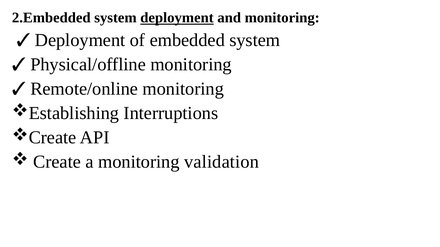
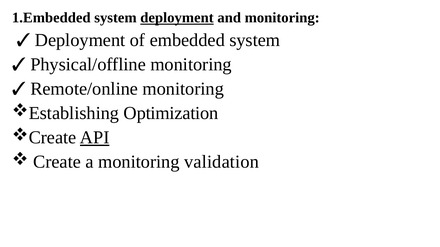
2.Embedded: 2.Embedded -> 1.Embedded (51, 18)
Interruptions: Interruptions -> Optimization (171, 113)
API underline: none -> present (95, 138)
